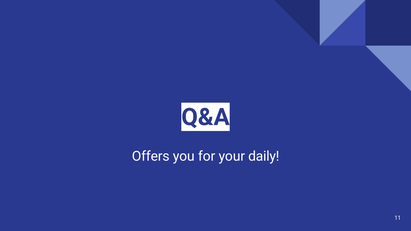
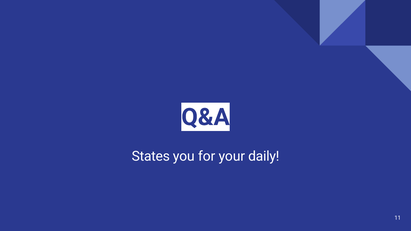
Offers: Offers -> States (151, 156)
